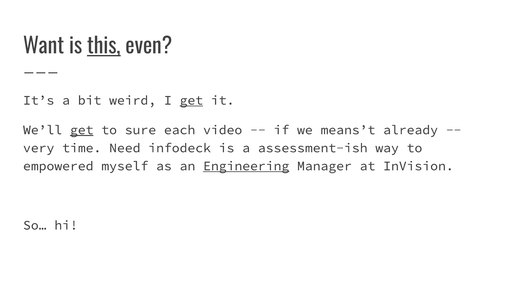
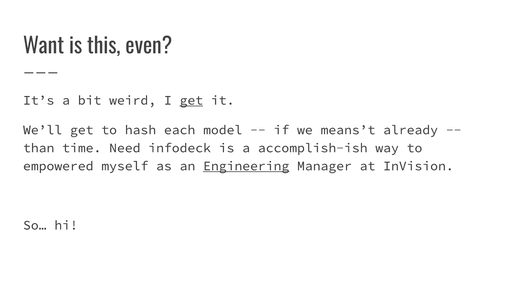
this underline: present -> none (104, 46)
get underline: present -> none (82, 130)
sure: sure -> hash (140, 130)
video: video -> model (223, 130)
very: very -> than (39, 148)
assessment-ish: assessment-ish -> accomplish-ish (313, 148)
